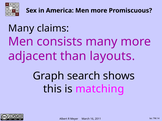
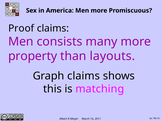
Many: Many -> Proof (21, 28)
adjacent: adjacent -> property (33, 56)
Graph search: search -> claims (84, 76)
